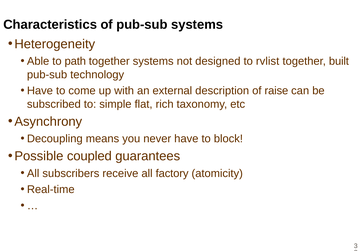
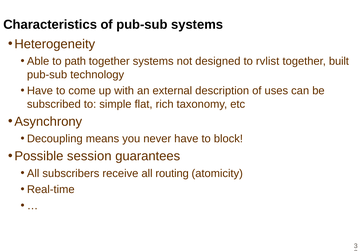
raise: raise -> uses (276, 91)
coupled: coupled -> session (89, 156)
factory: factory -> routing (172, 173)
